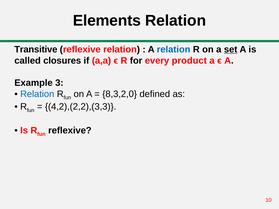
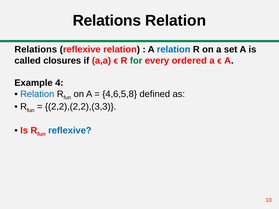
Elements: Elements -> Relations (107, 21)
Transitive: Transitive -> Relations (36, 49)
set underline: present -> none (231, 49)
for colour: black -> green (136, 61)
product: product -> ordered (189, 61)
3: 3 -> 4 (59, 83)
8,3,2,0: 8,3,2,0 -> 4,6,5,8 (120, 94)
4,2),(2,2),(3,3: 4,2),(2,2),(3,3 -> 2,2),(2,2),(3,3 (81, 107)
reflexive colour: black -> blue (70, 131)
